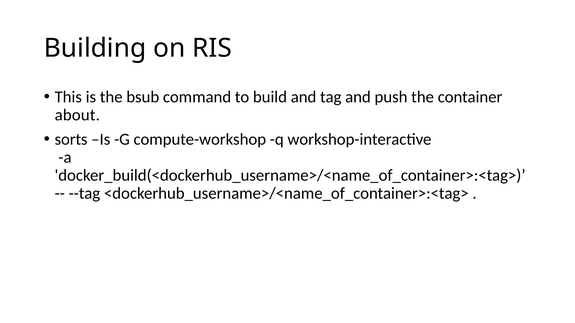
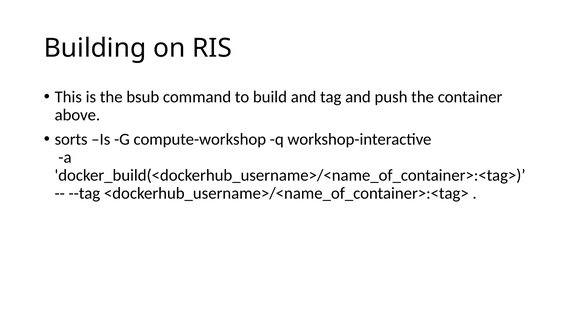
about: about -> above (77, 115)
